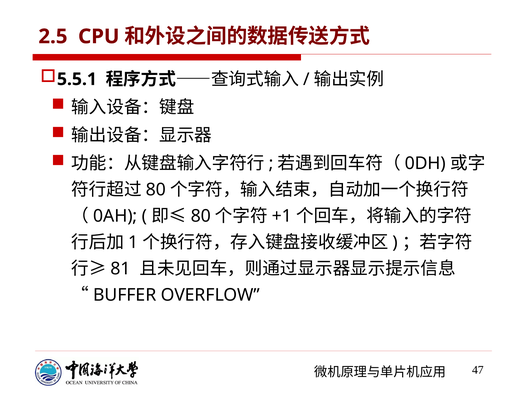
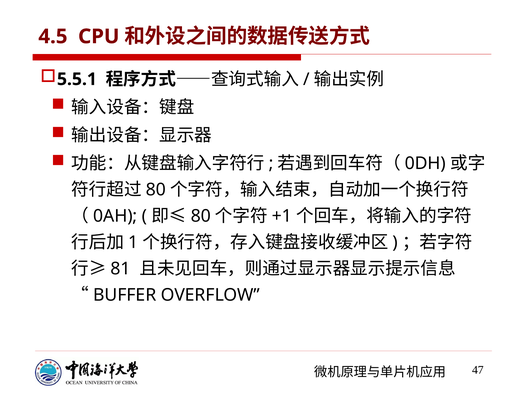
2.5: 2.5 -> 4.5 (53, 36)
